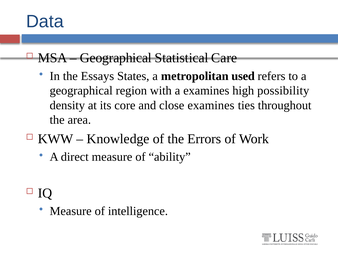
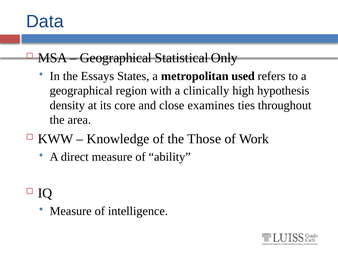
Care: Care -> Only (224, 58)
a examines: examines -> clinically (206, 90)
possibility: possibility -> hypothesis (283, 90)
Errors: Errors -> Those (204, 139)
